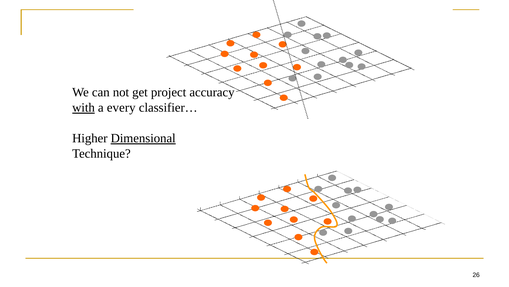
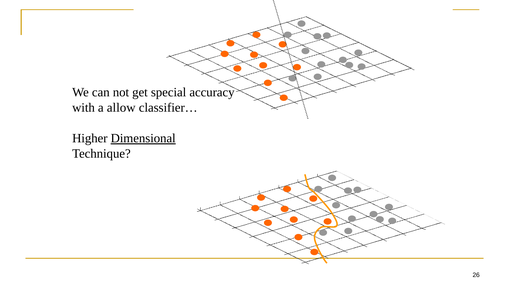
project: project -> special (169, 92)
with underline: present -> none (84, 107)
every: every -> allow (121, 107)
